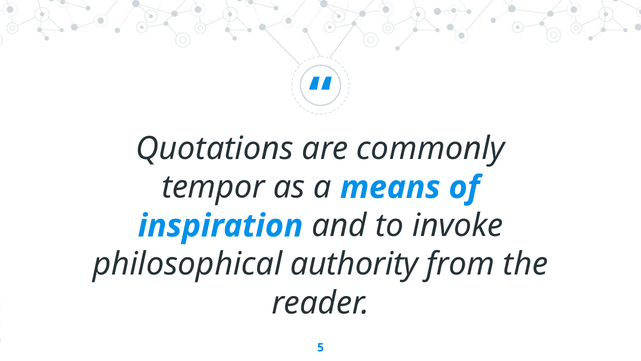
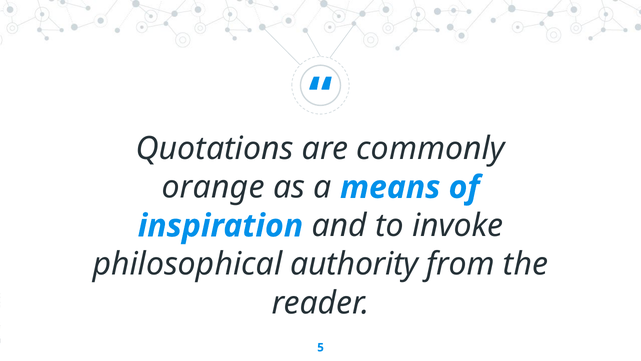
tempor: tempor -> orange (213, 187)
